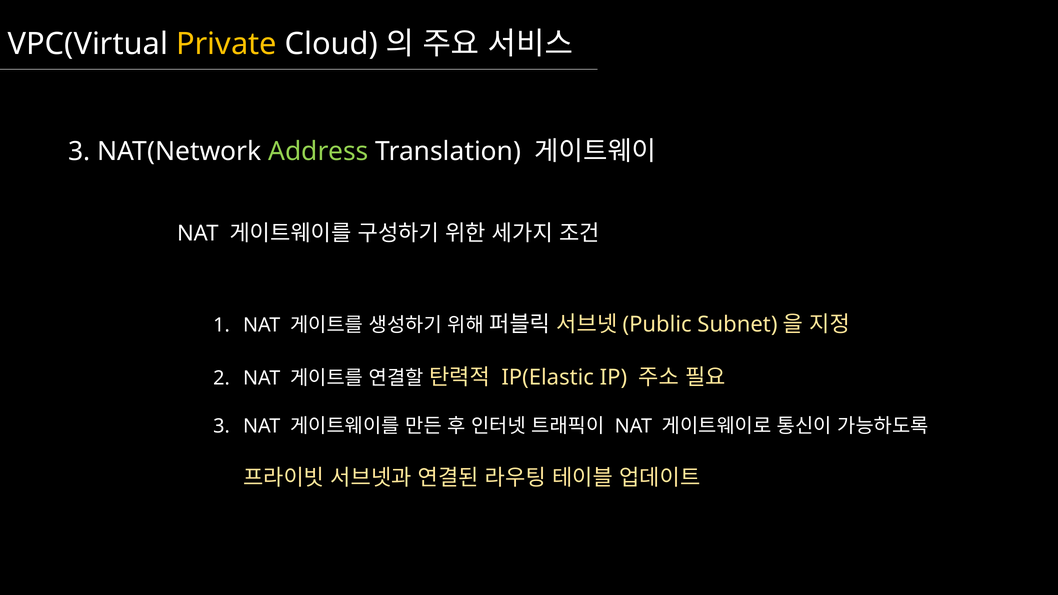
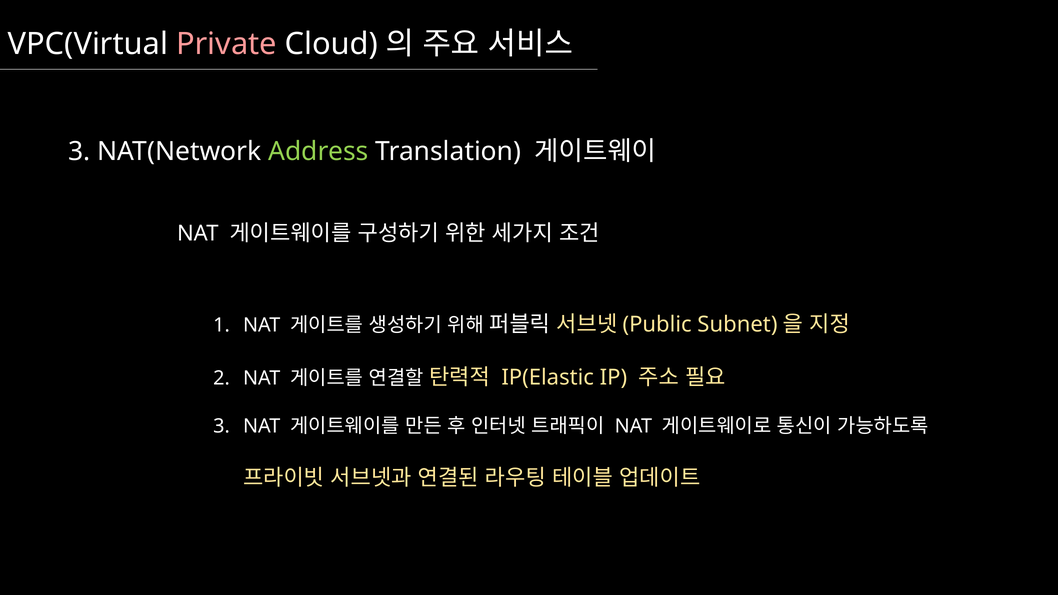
Private colour: yellow -> pink (226, 44)
